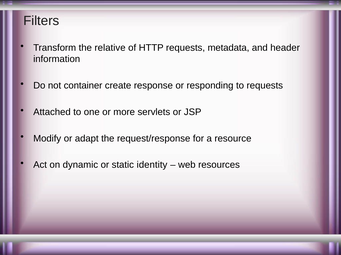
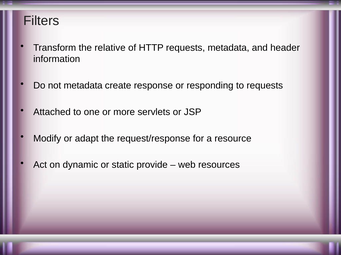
not container: container -> metadata (83, 86)
identity: identity -> provide (152, 165)
